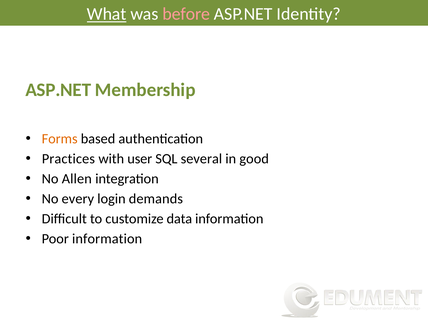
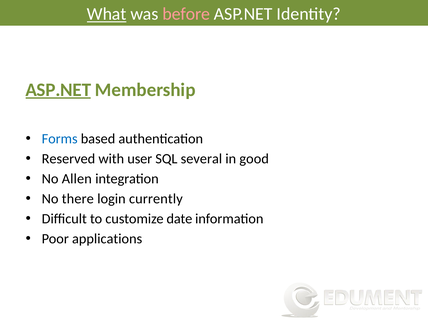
ASP.NET underline: none -> present (58, 90)
Forms colour: orange -> blue (60, 139)
Practices: Practices -> Reserved (68, 159)
every: every -> there (78, 199)
demands: demands -> currently (156, 199)
data: data -> date (179, 219)
Poor information: information -> applications (107, 239)
